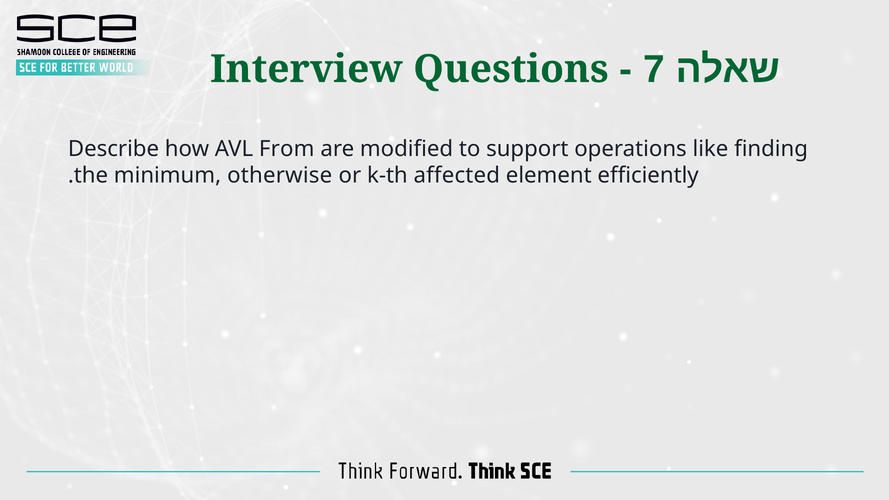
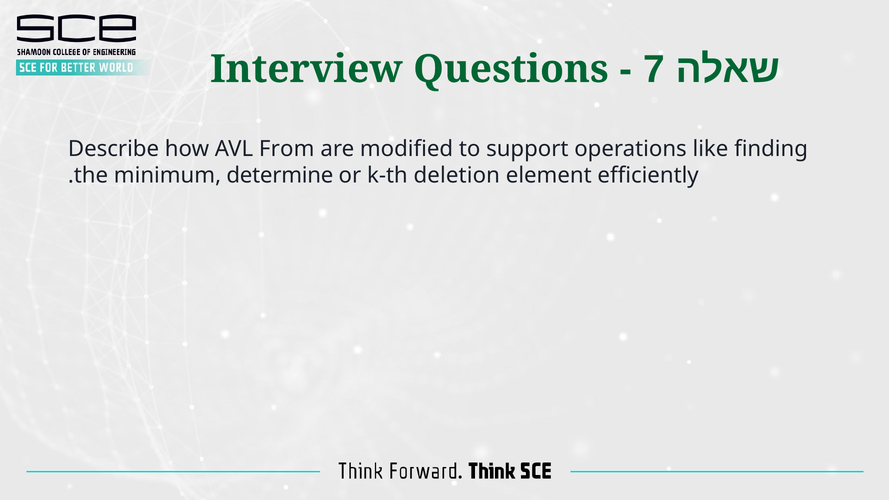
otherwise: otherwise -> determine (280, 176)
affected: affected -> deletion (457, 176)
